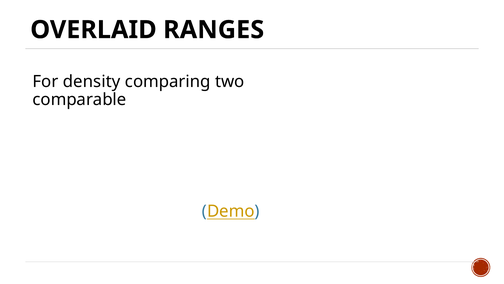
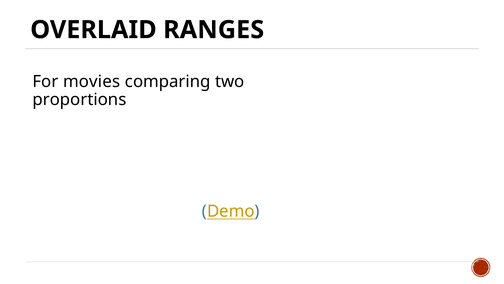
density: density -> movies (92, 81)
comparable: comparable -> proportions (79, 99)
